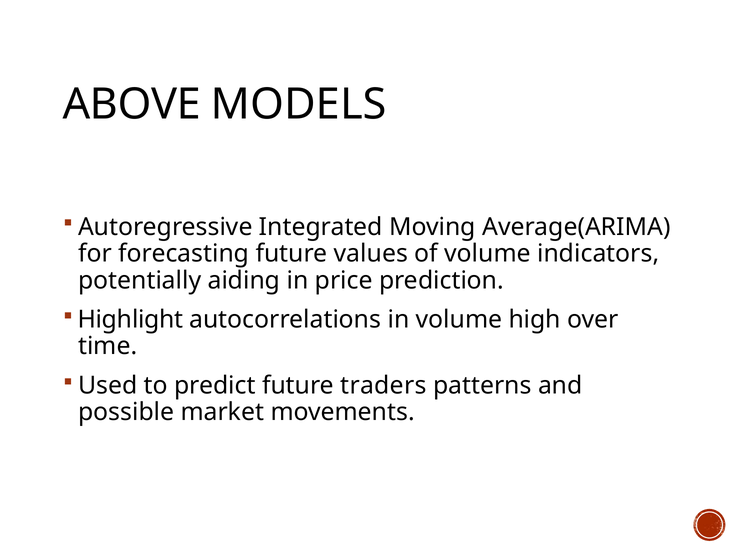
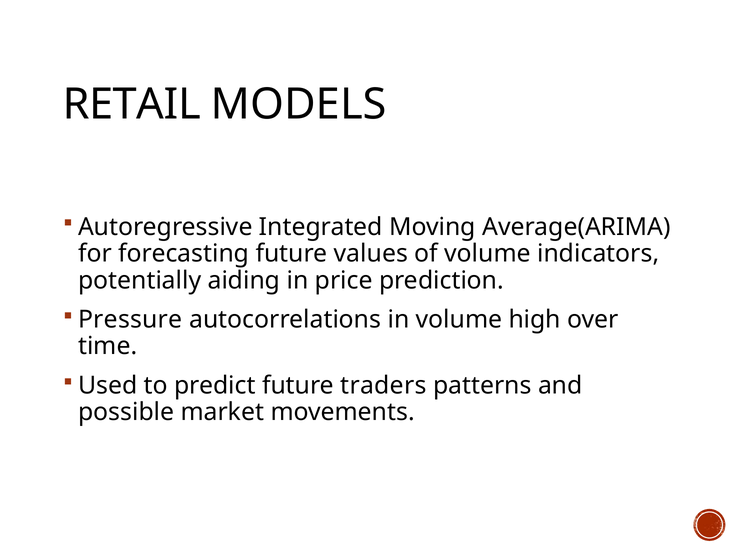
ABOVE: ABOVE -> RETAIL (132, 105)
Highlight: Highlight -> Pressure (130, 320)
